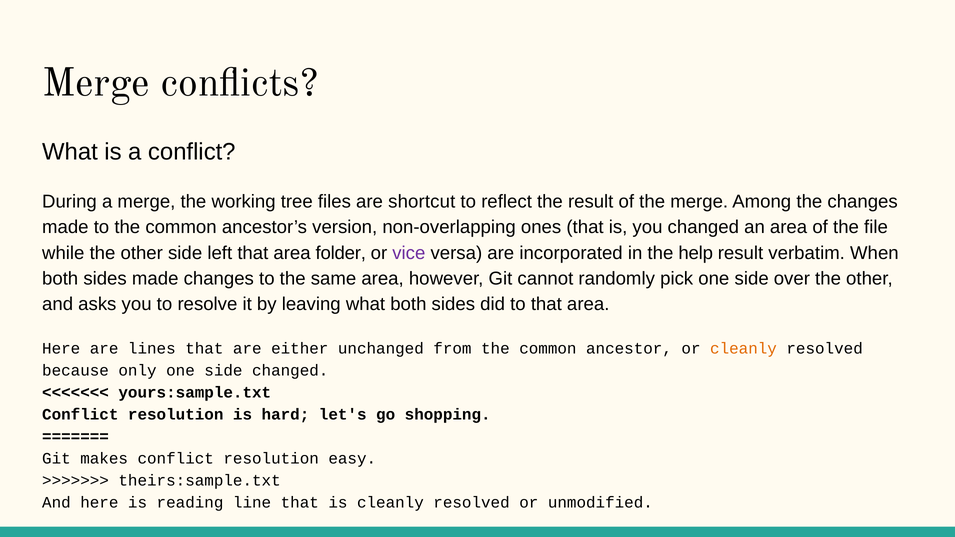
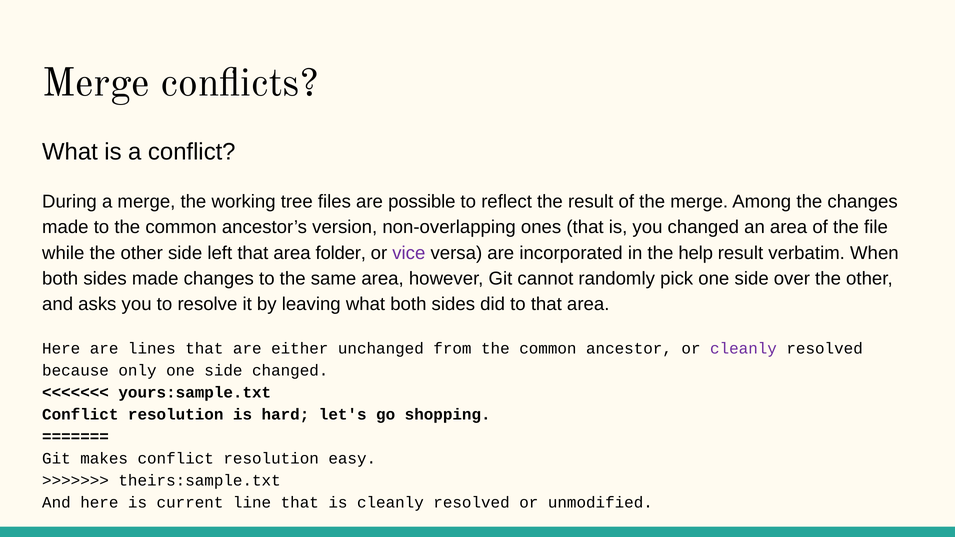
shortcut: shortcut -> possible (422, 202)
cleanly colour: orange -> purple (744, 349)
reading: reading -> current (190, 502)
